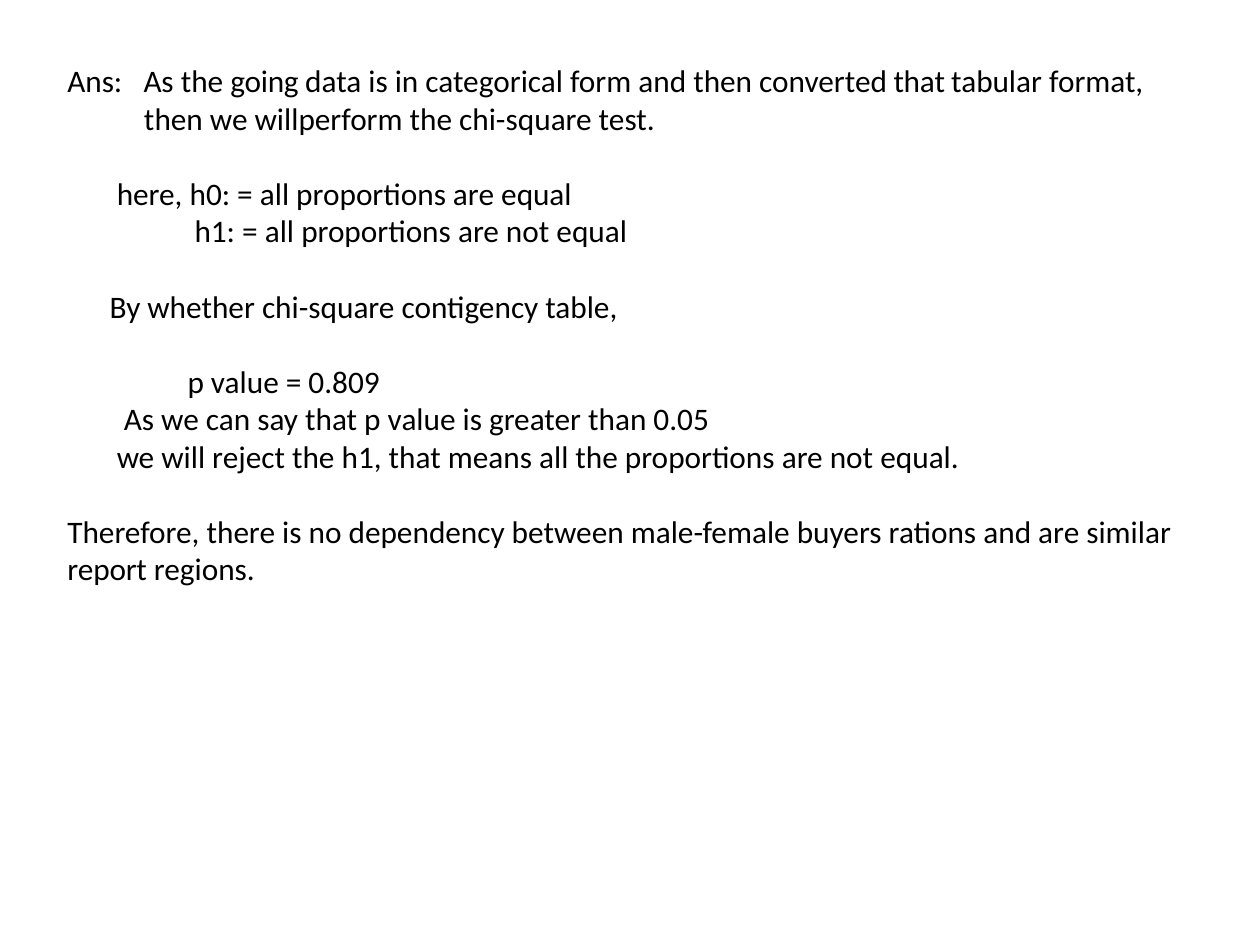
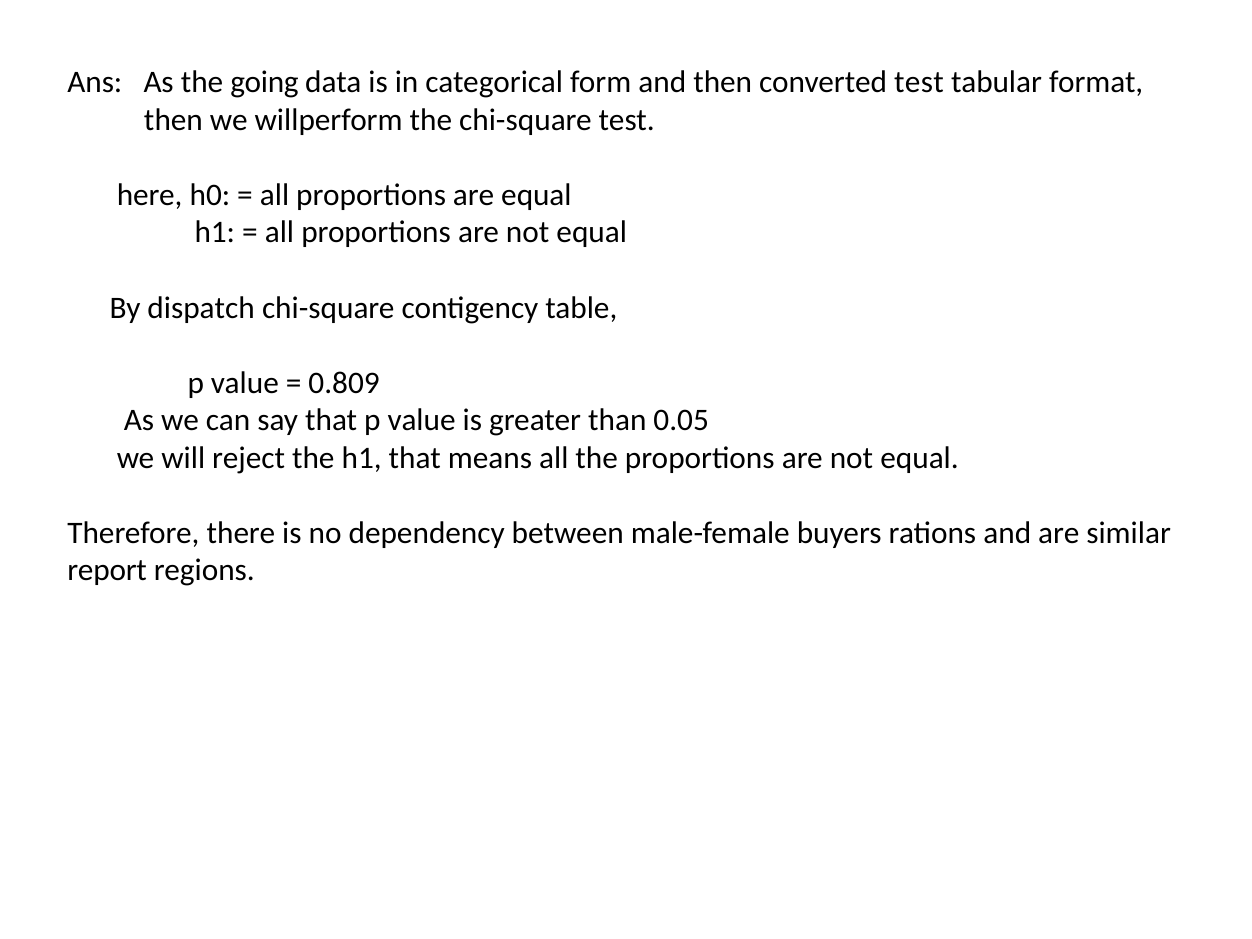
converted that: that -> test (919, 82)
whether: whether -> dispatch (201, 308)
